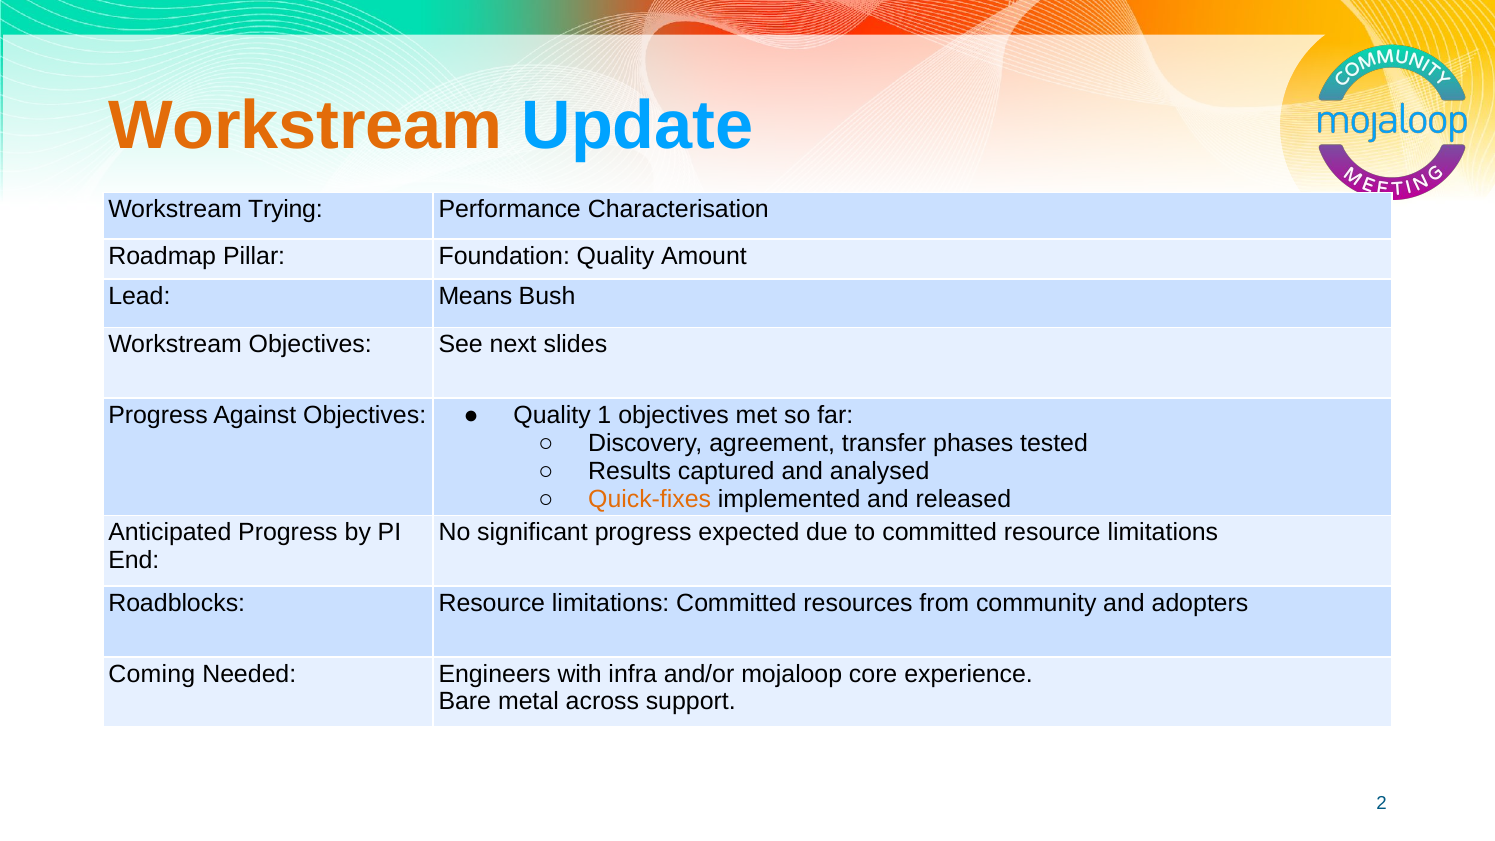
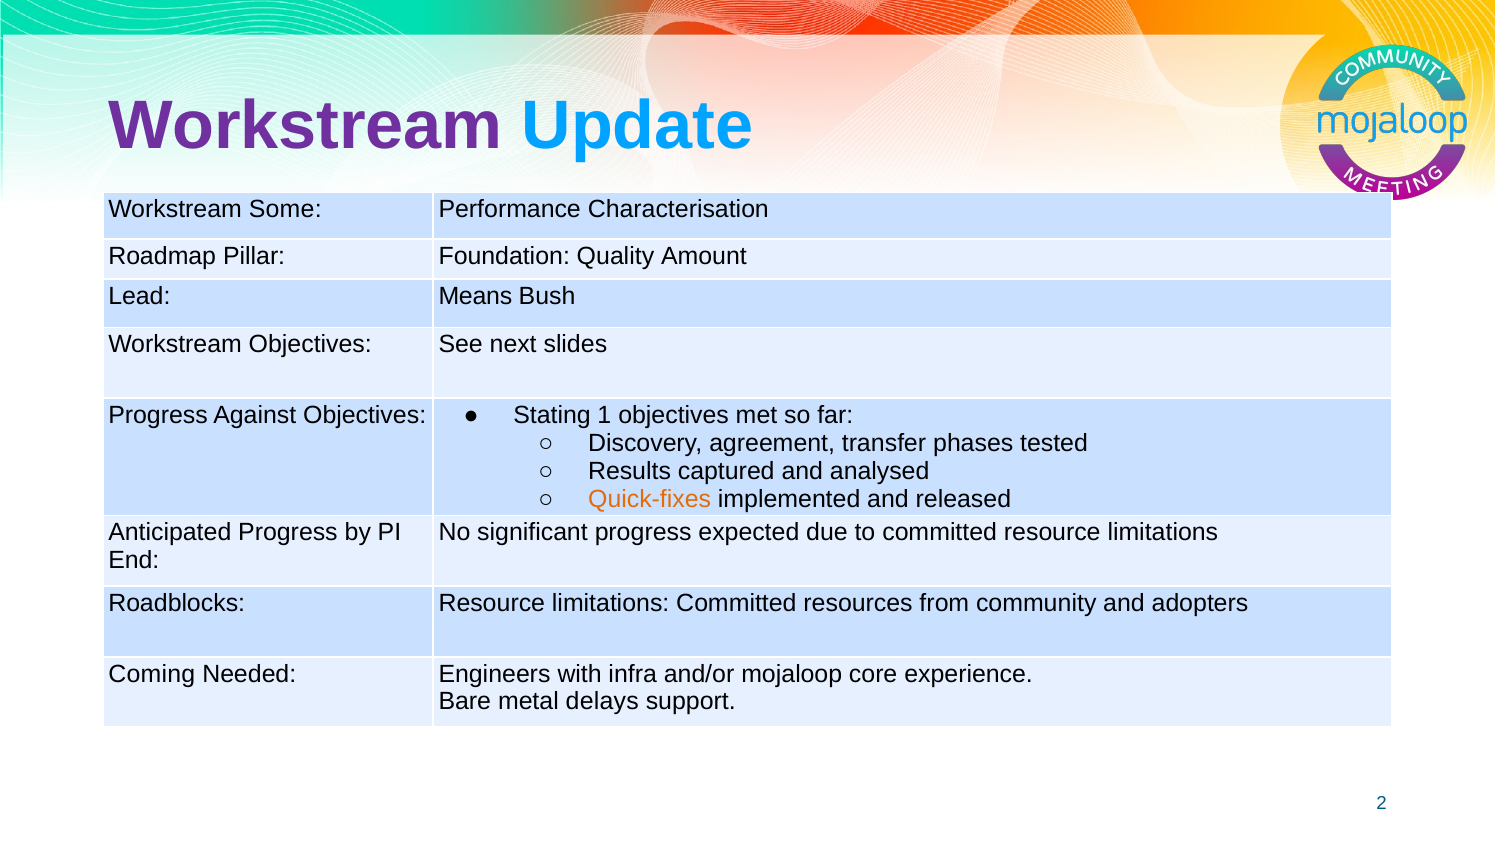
Workstream colour: orange -> purple (306, 126)
Trying: Trying -> Some (285, 210)
Quality: Quality -> Stating (552, 415)
across: across -> delays (602, 702)
